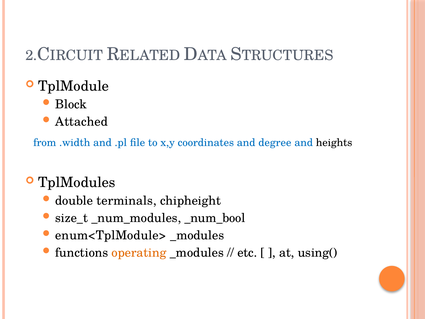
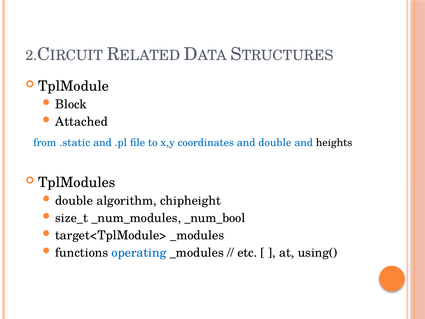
.width: .width -> .static (75, 142)
and degree: degree -> double (275, 142)
terminals: terminals -> algorithm (127, 201)
enum<TplModule>: enum<TplModule> -> target<TplModule> (111, 235)
operating colour: orange -> blue (139, 253)
